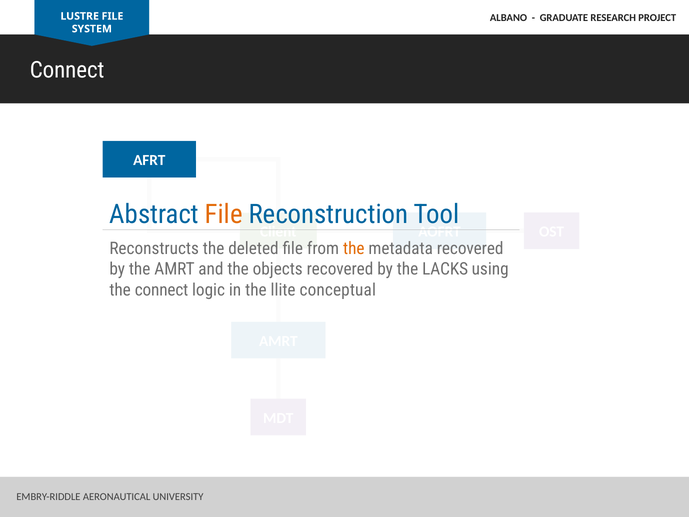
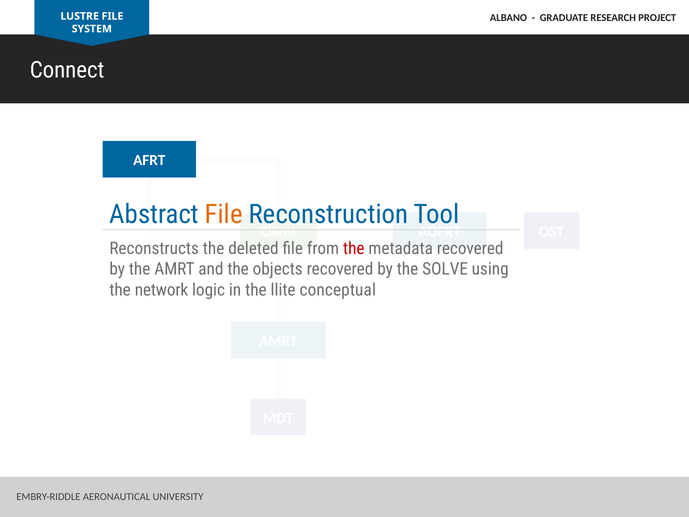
the colour: orange -> red (354, 248)
LACKS: LACKS -> SOLVE (445, 269)
the connect: connect -> network (162, 290)
